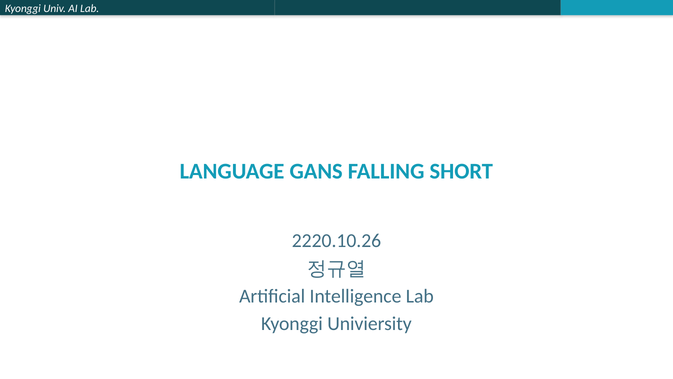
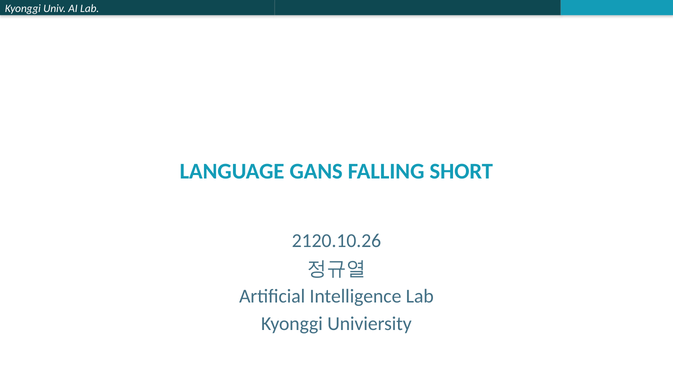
2220.10.26: 2220.10.26 -> 2120.10.26 (336, 241)
